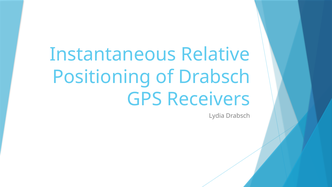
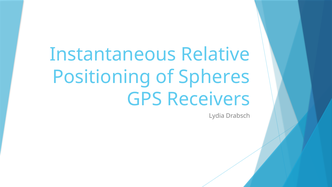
of Drabsch: Drabsch -> Spheres (214, 77)
